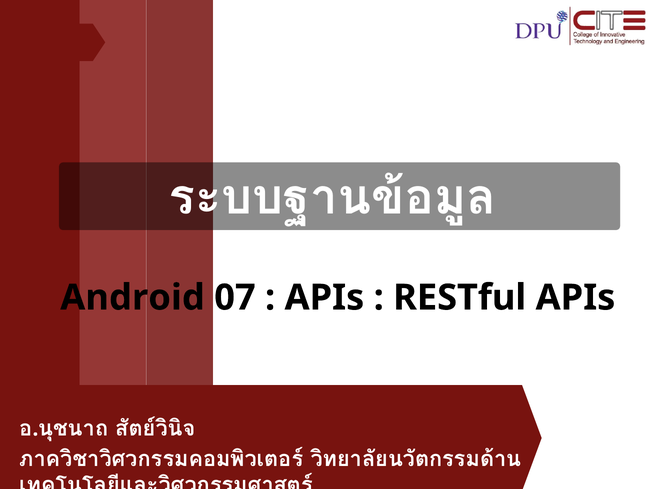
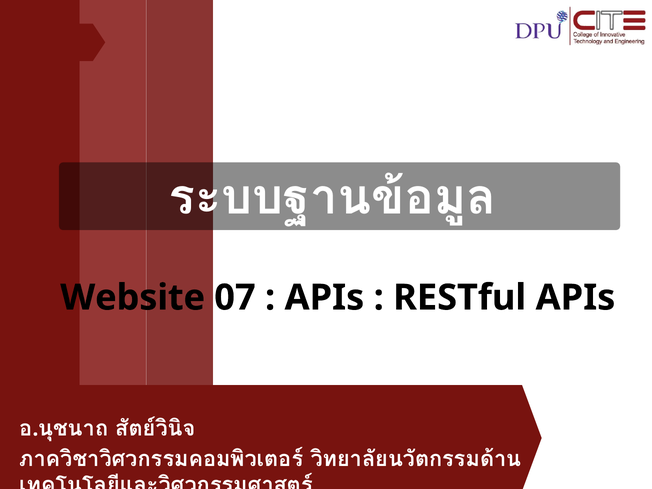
Android: Android -> Website (133, 298)
